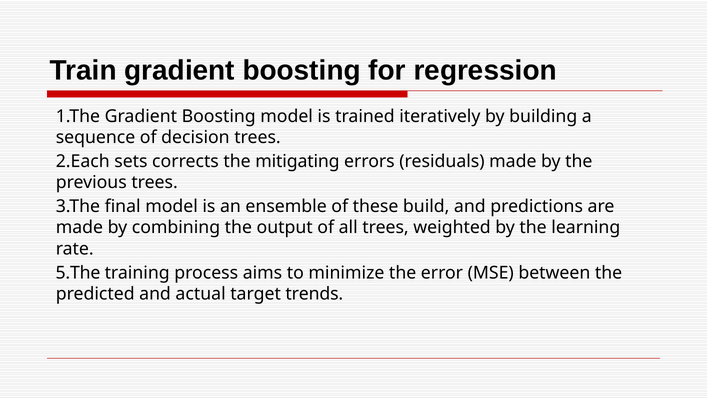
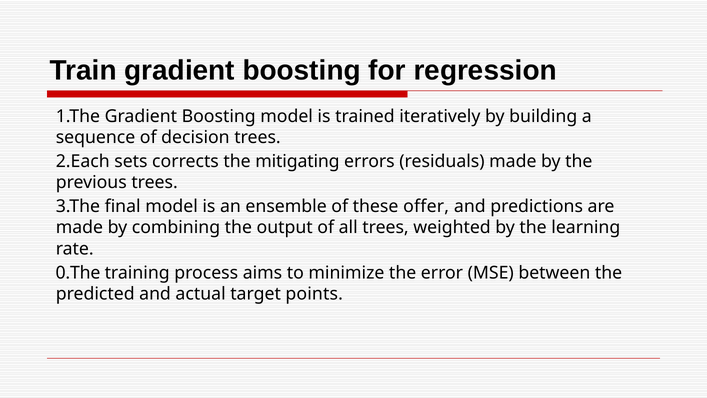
build: build -> offer (426, 206)
5.The: 5.The -> 0.The (78, 273)
trends: trends -> points (314, 294)
